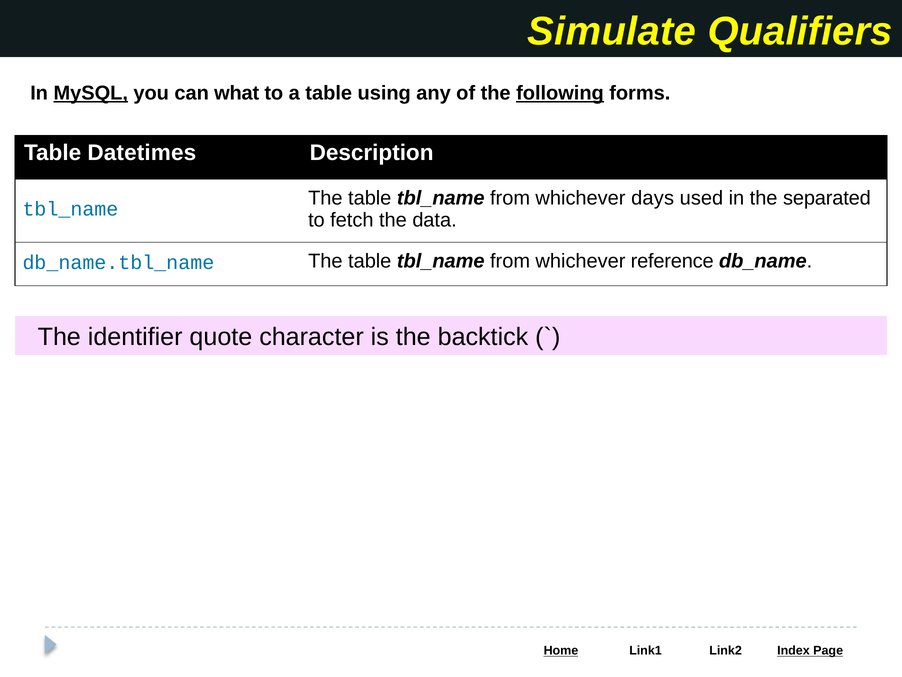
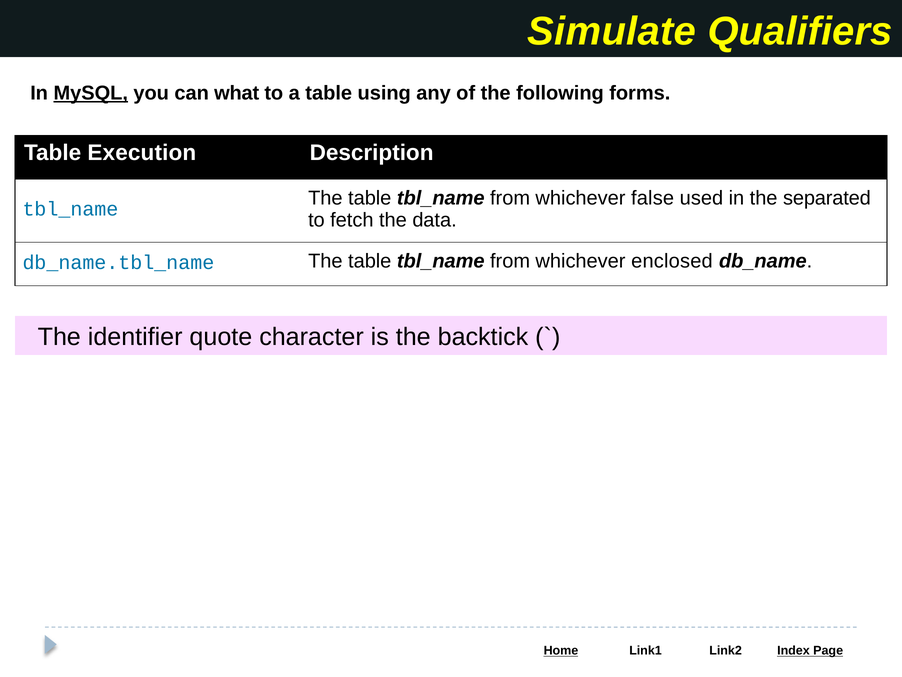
following underline: present -> none (560, 93)
Datetimes: Datetimes -> Execution (142, 153)
days: days -> false (653, 198)
reference: reference -> enclosed (672, 261)
